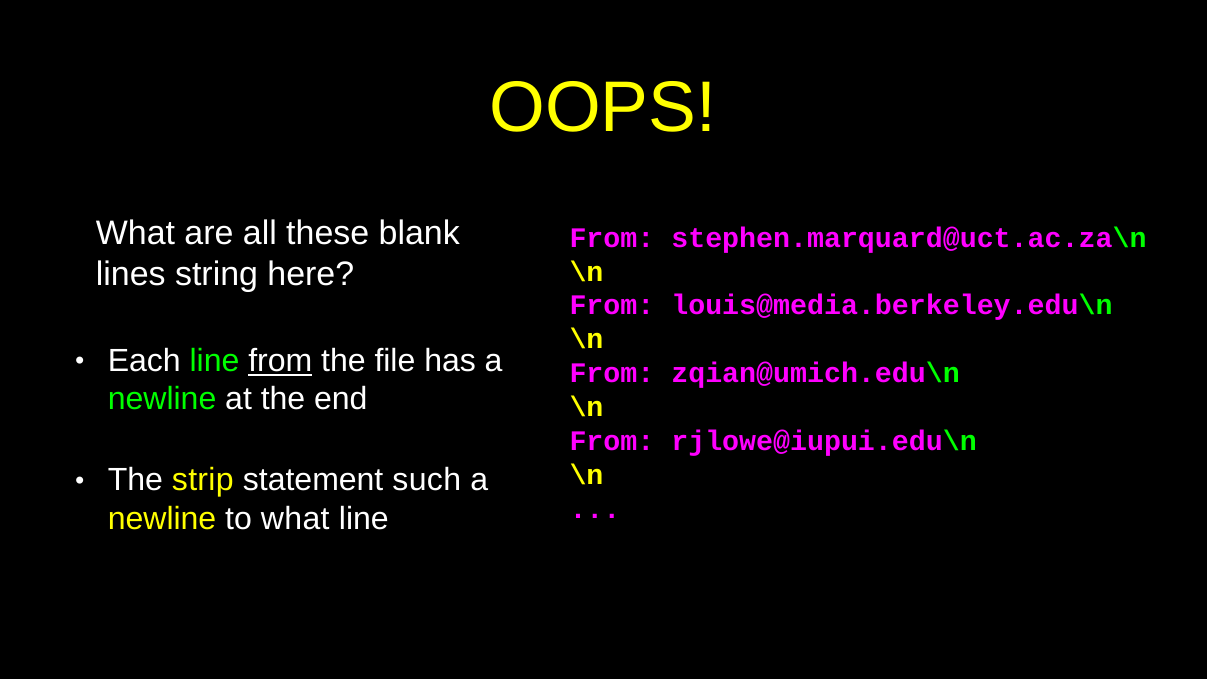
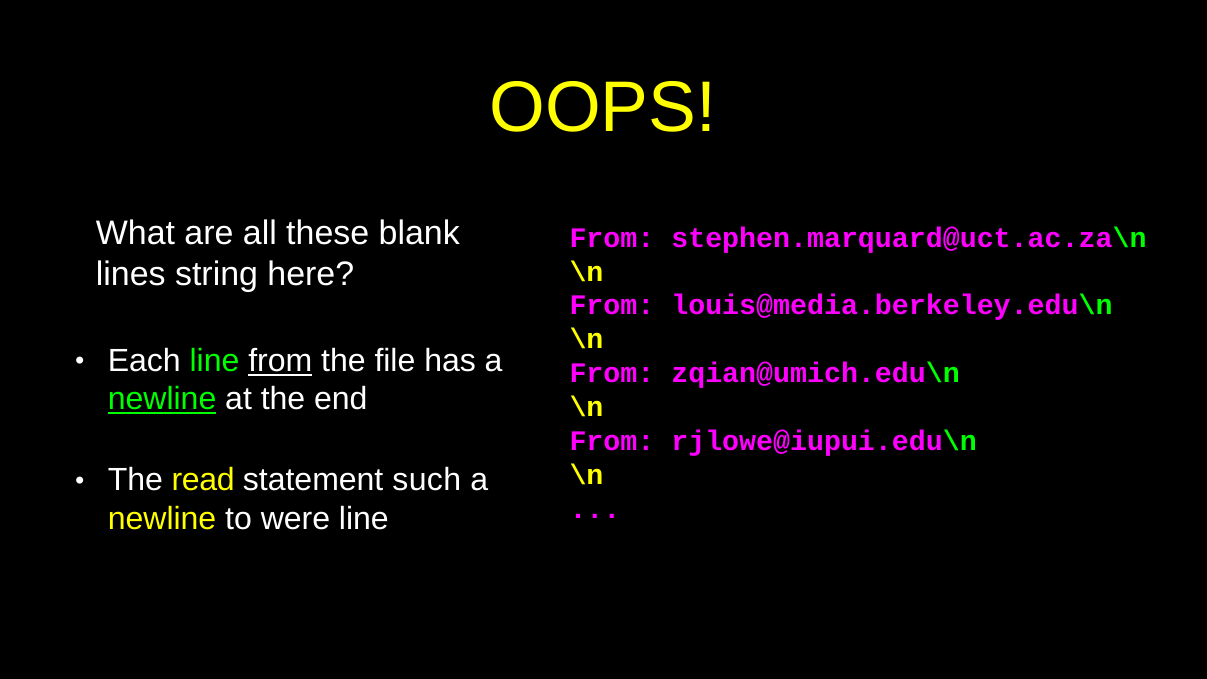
newline underline: none -> present (162, 399)
strip: strip -> read (203, 480)
to what: what -> were (295, 519)
